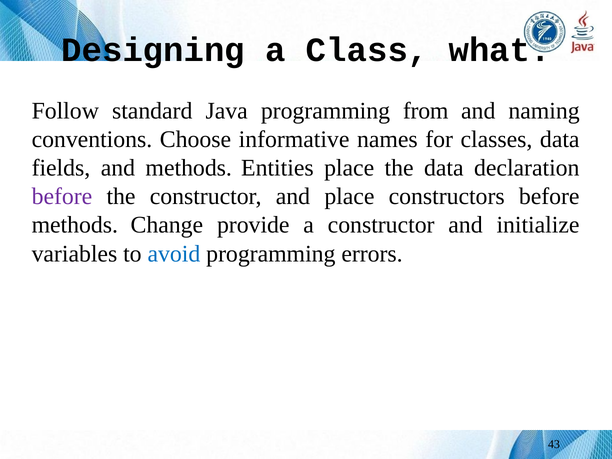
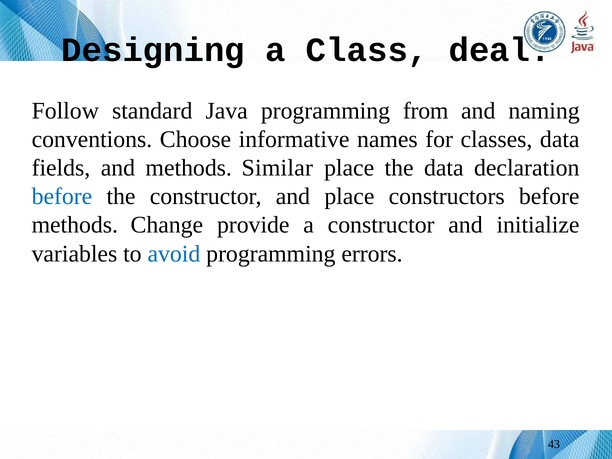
what: what -> deal (500, 50)
Entities: Entities -> Similar (277, 168)
before colour: purple -> blue (62, 197)
